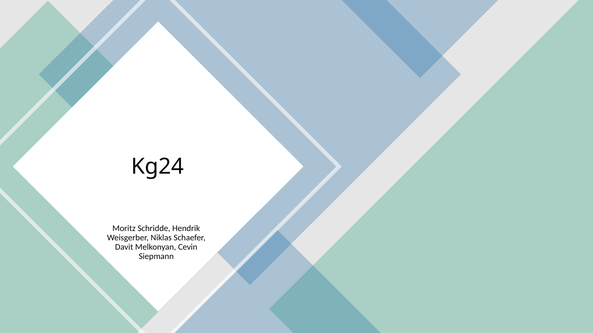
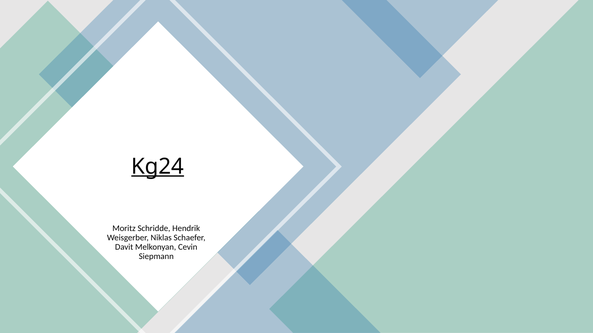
Kg24 underline: none -> present (158, 167)
